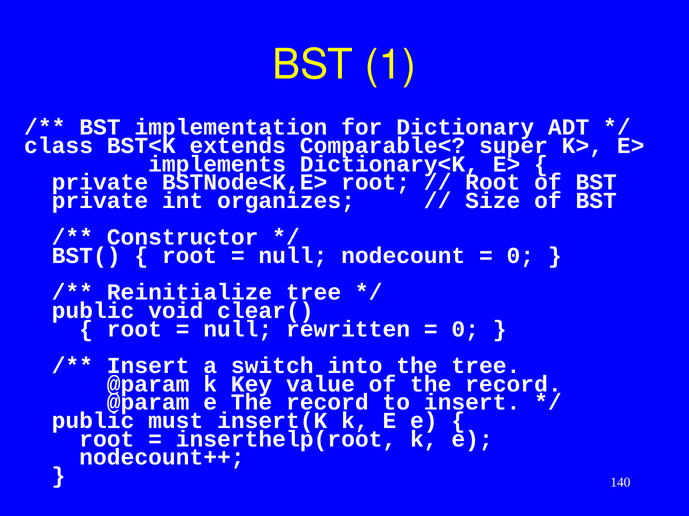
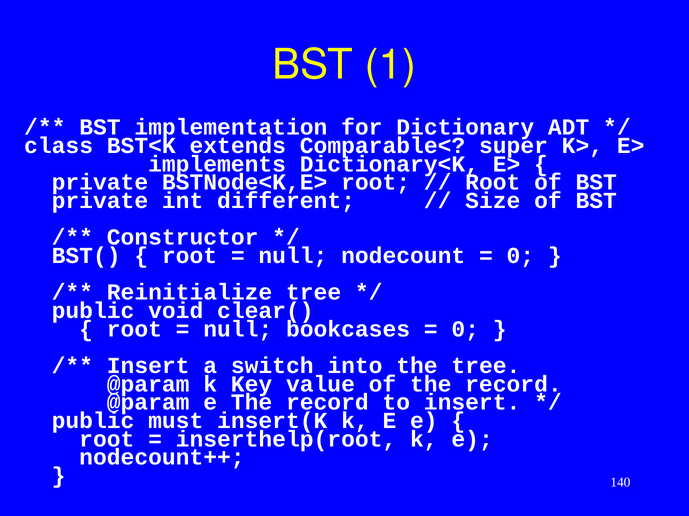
organizes: organizes -> different (286, 201)
rewritten: rewritten -> bookcases (348, 329)
